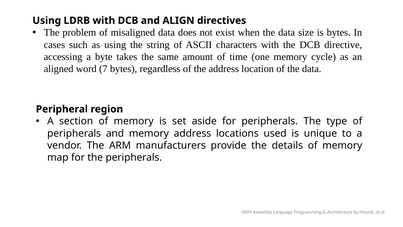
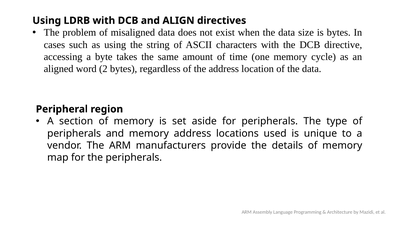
7: 7 -> 2 (103, 69)
